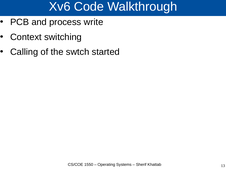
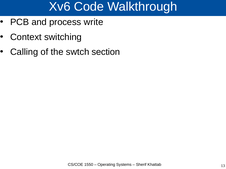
started: started -> section (106, 52)
